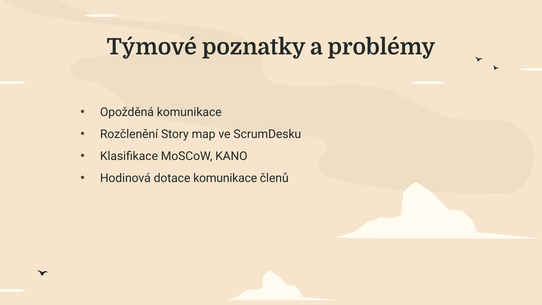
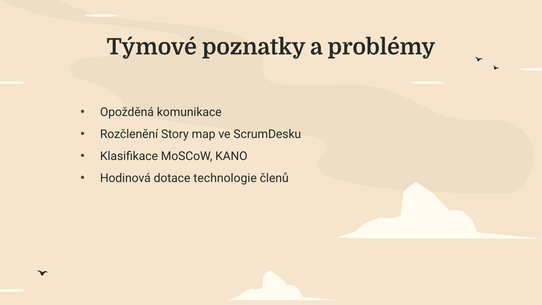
dotace komunikace: komunikace -> technologie (225, 178)
